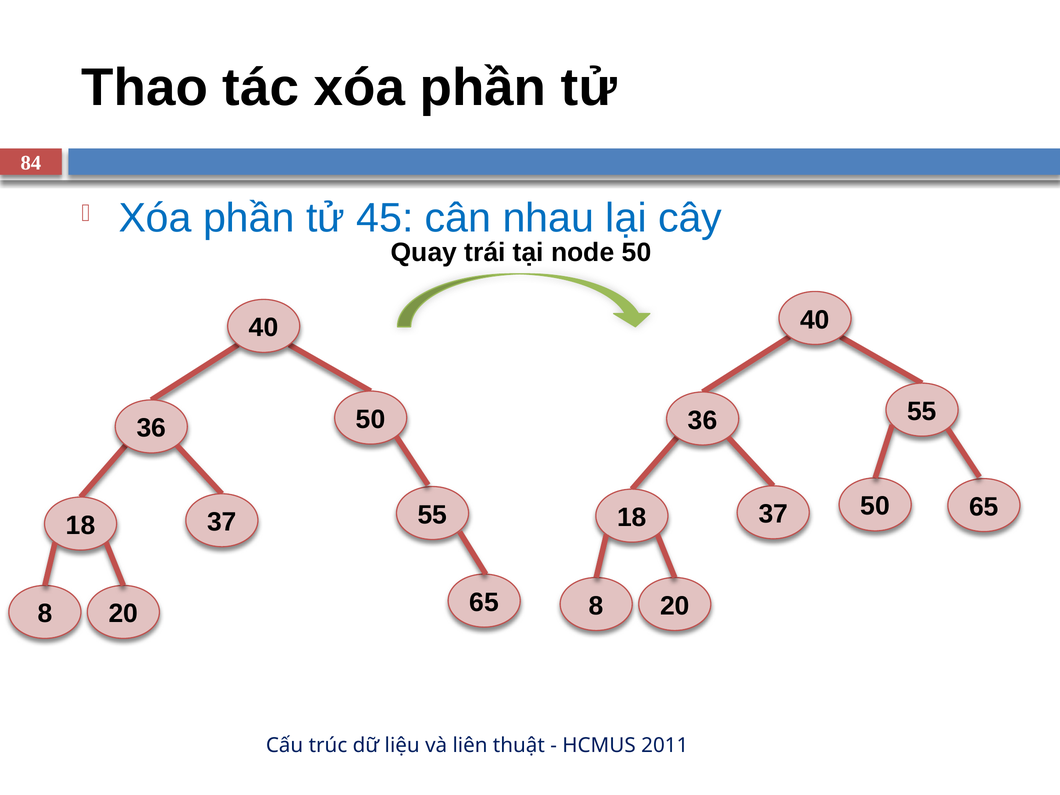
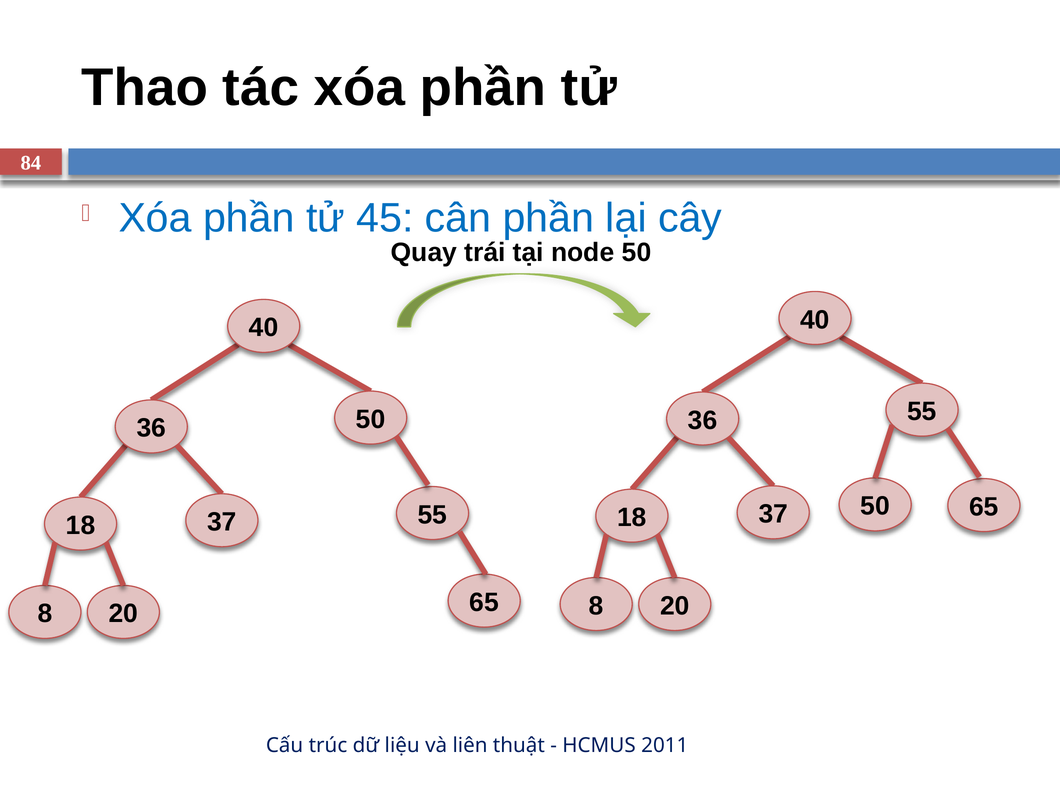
cân nhau: nhau -> phần (548, 218)
